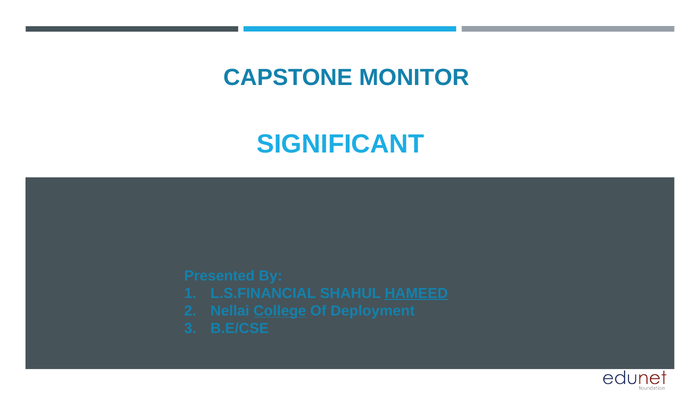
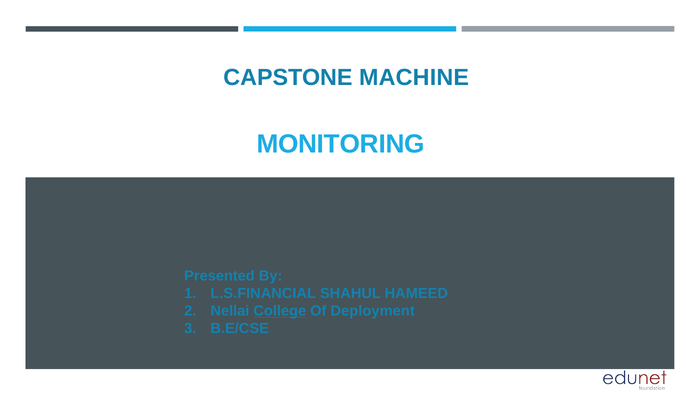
MONITOR: MONITOR -> MACHINE (414, 78)
SIGNIFICANT: SIGNIFICANT -> MONITORING (341, 144)
HAMEED underline: present -> none (416, 293)
